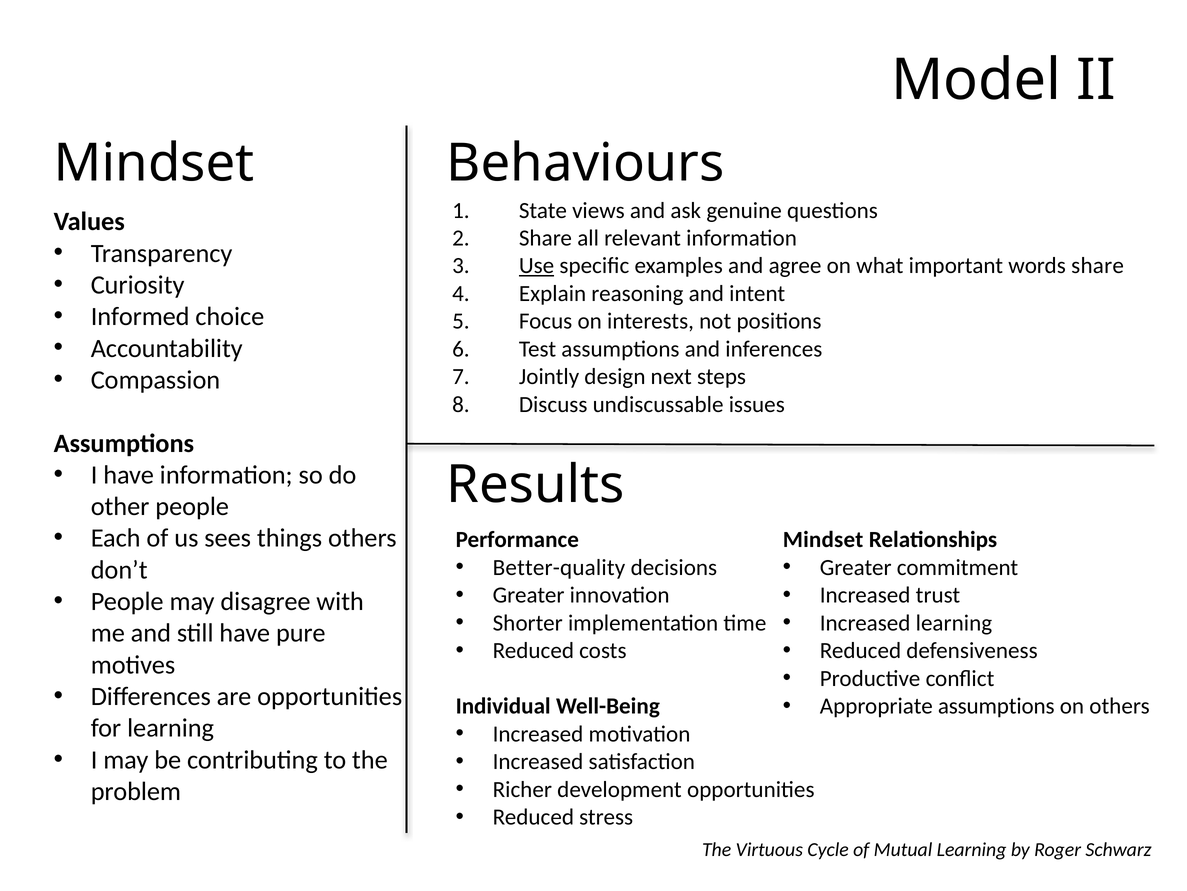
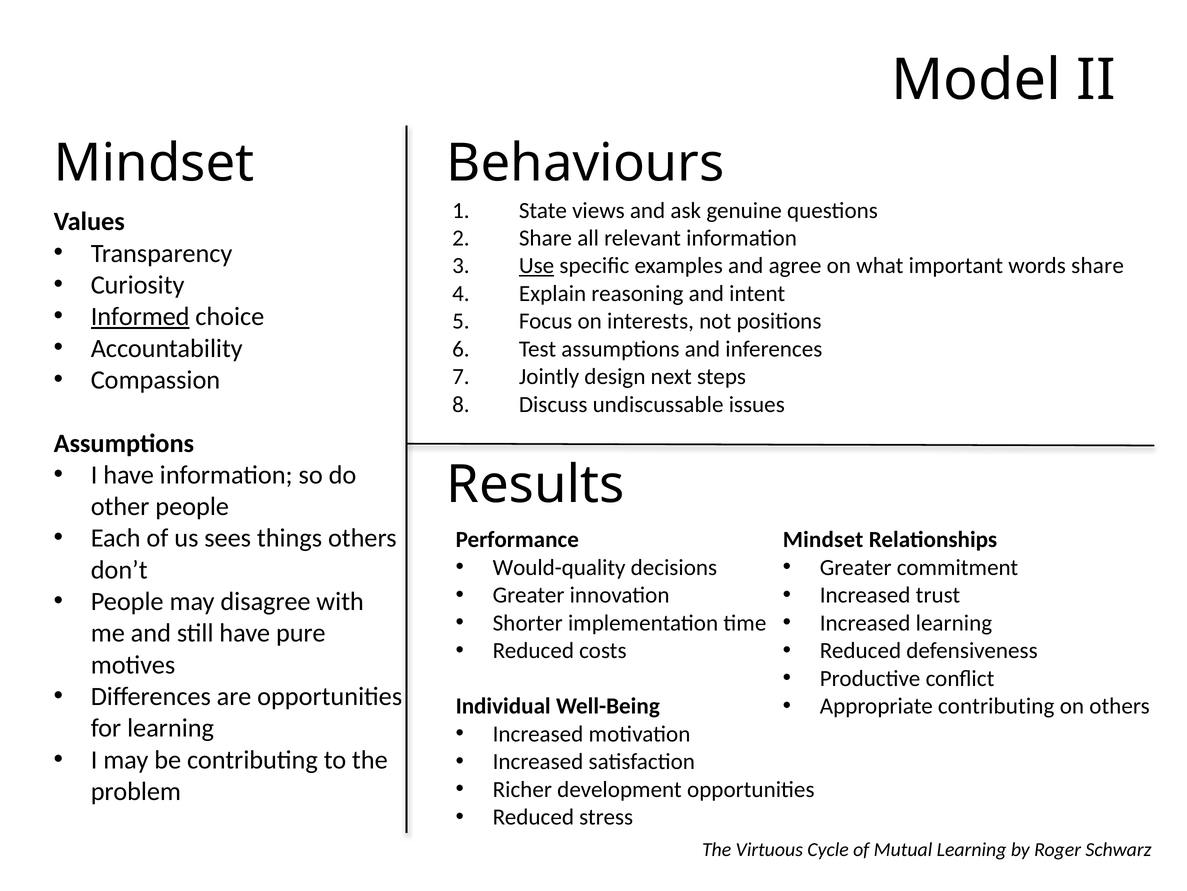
Informed underline: none -> present (140, 316)
Better-quality: Better-quality -> Would-quality (559, 567)
Appropriate assumptions: assumptions -> contributing (996, 706)
